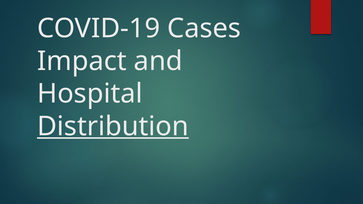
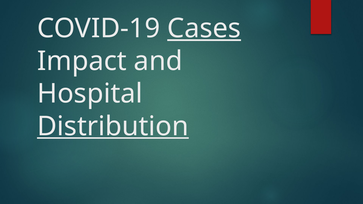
Cases underline: none -> present (204, 28)
